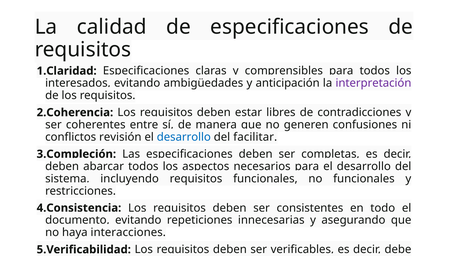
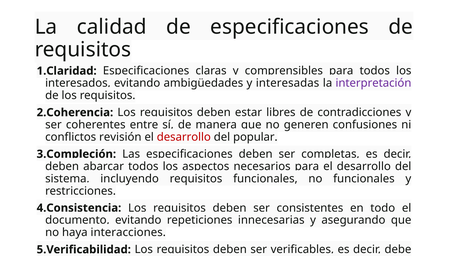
anticipación: anticipación -> interesadas (288, 83)
desarrollo colour: blue -> red (184, 137)
del facilitar: facilitar -> popular (255, 137)
